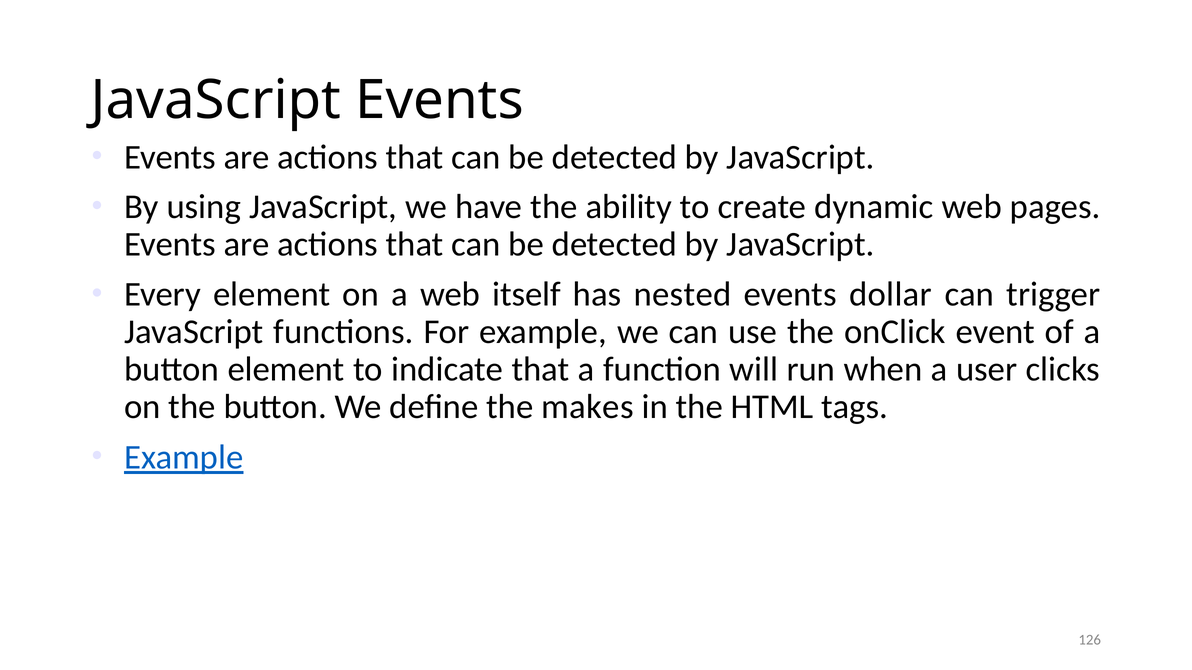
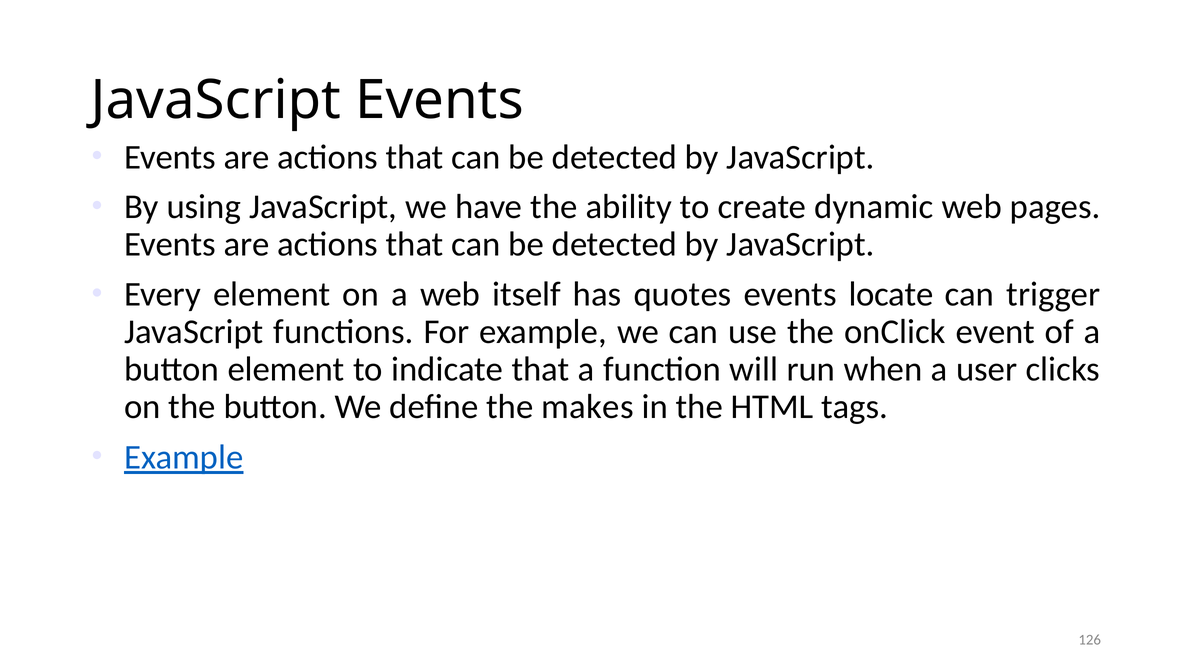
nested: nested -> quotes (683, 295)
dollar: dollar -> locate (891, 295)
